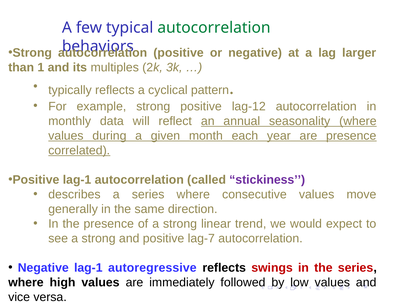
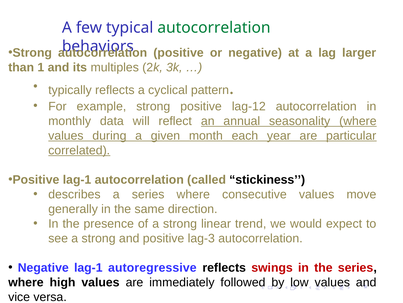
are presence: presence -> particular (351, 135)
stickiness colour: purple -> black (267, 179)
lag-7: lag-7 -> lag-3 (201, 238)
